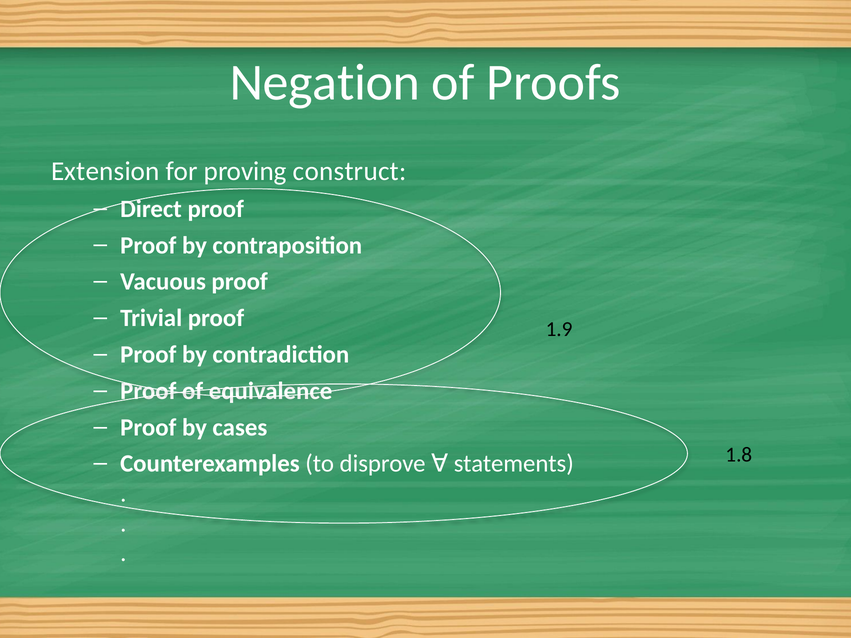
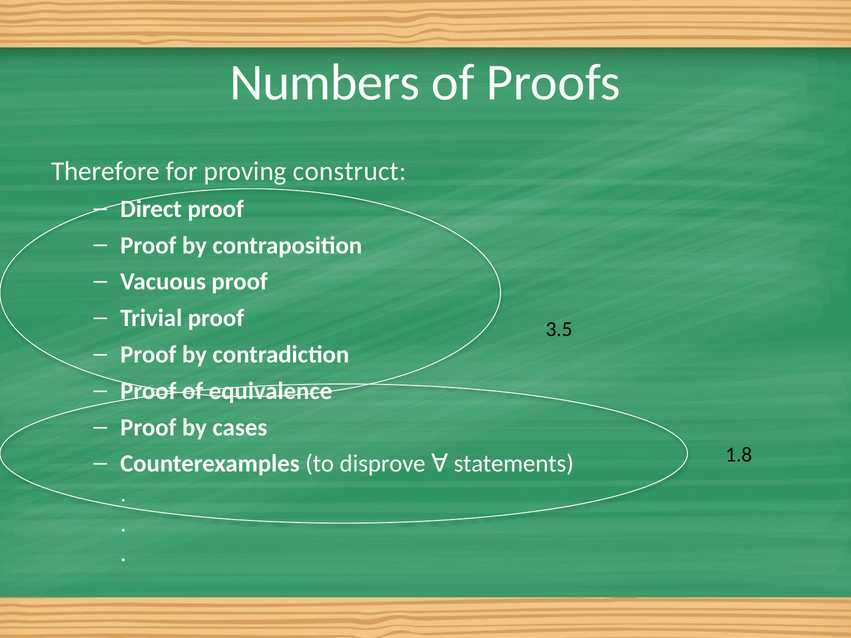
Negation: Negation -> Numbers (325, 82)
Extension: Extension -> Therefore (106, 171)
1.9: 1.9 -> 3.5 (559, 329)
